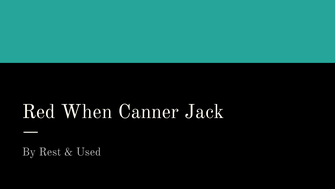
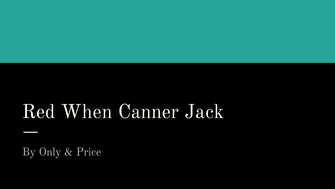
Rest: Rest -> Only (50, 152)
Used: Used -> Price (89, 152)
